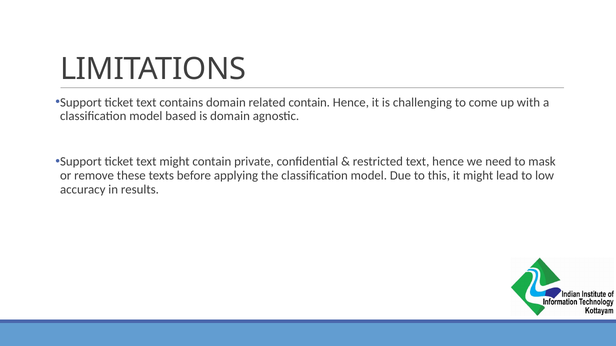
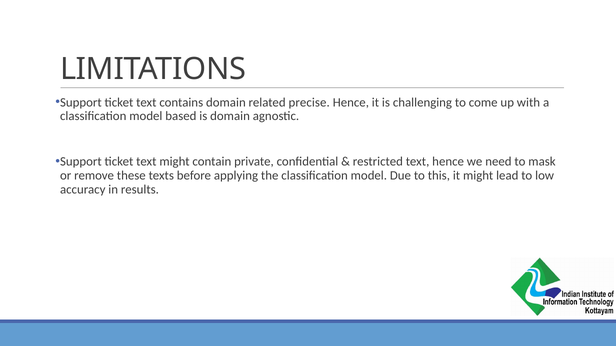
related contain: contain -> precise (309, 102)
